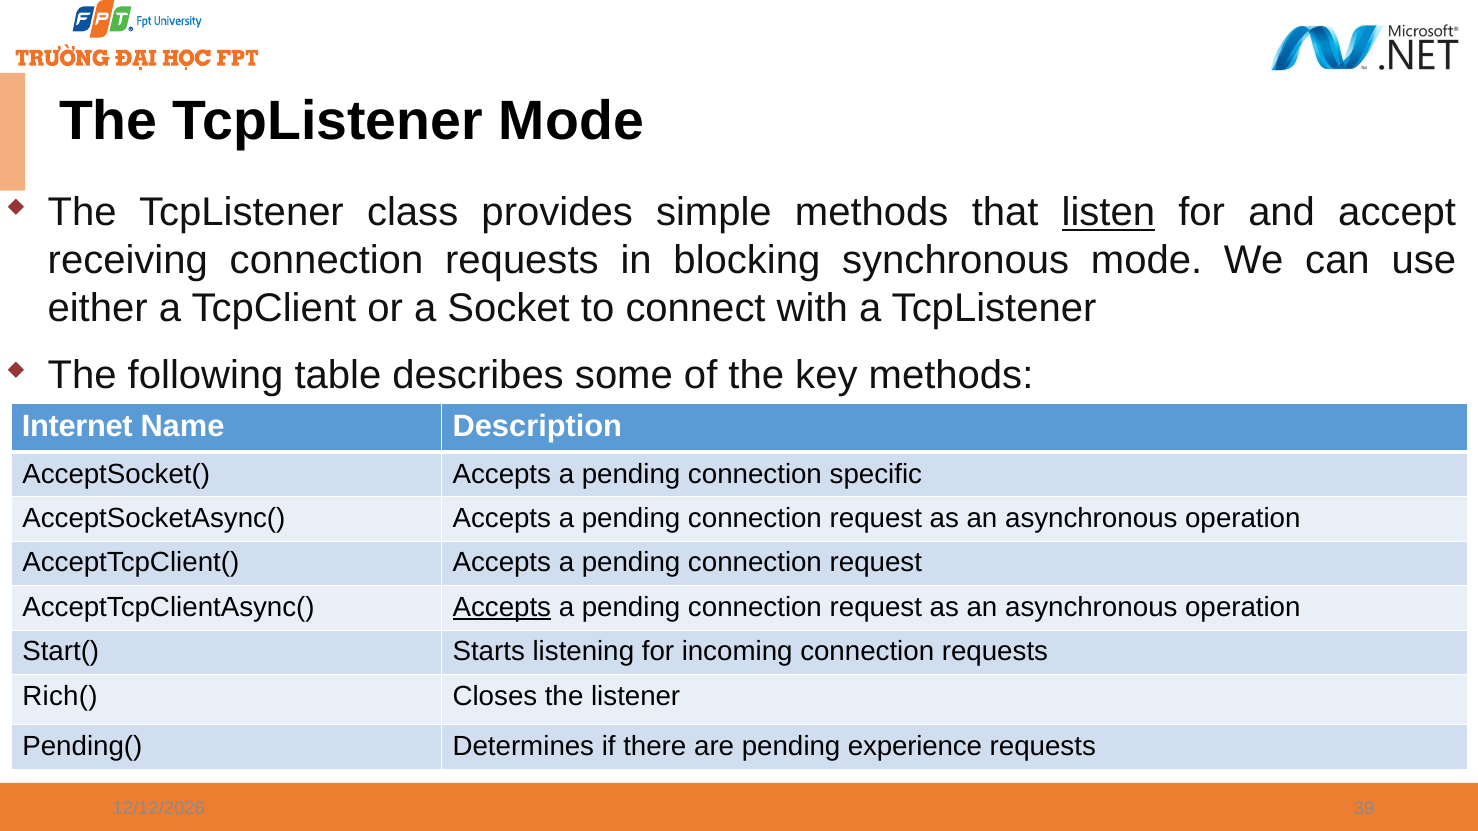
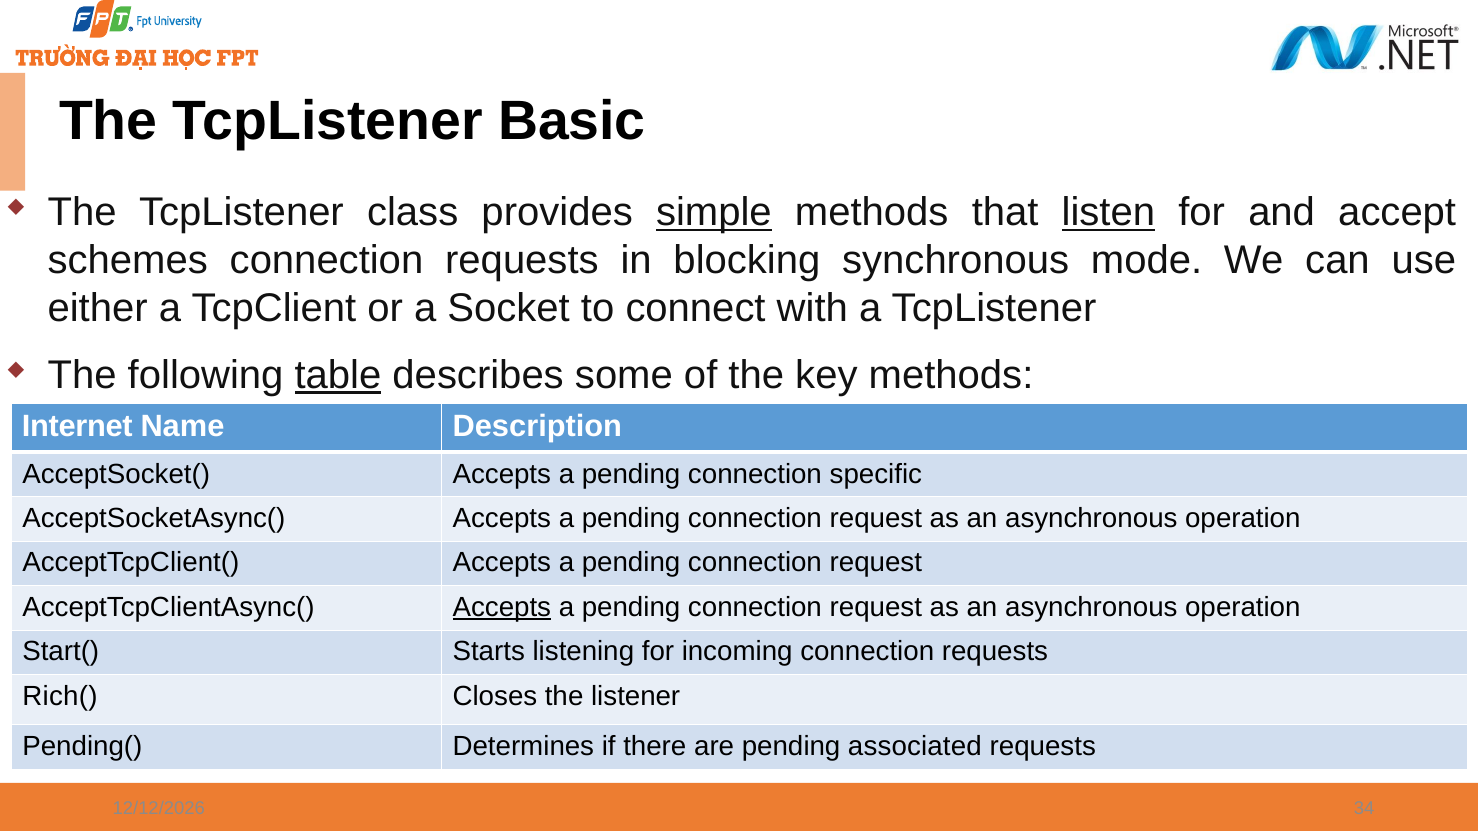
TcpListener Mode: Mode -> Basic (572, 122)
simple underline: none -> present (714, 213)
receiving: receiving -> schemes (128, 261)
table underline: none -> present (338, 375)
experience: experience -> associated (915, 746)
39: 39 -> 34 (1364, 809)
